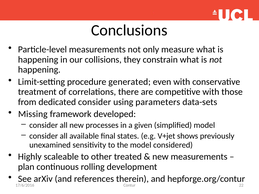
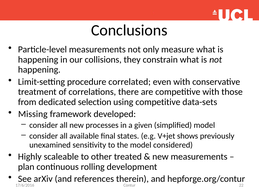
generated: generated -> correlated (130, 82)
dedicated consider: consider -> selection (95, 102)
using parameters: parameters -> competitive (158, 102)
